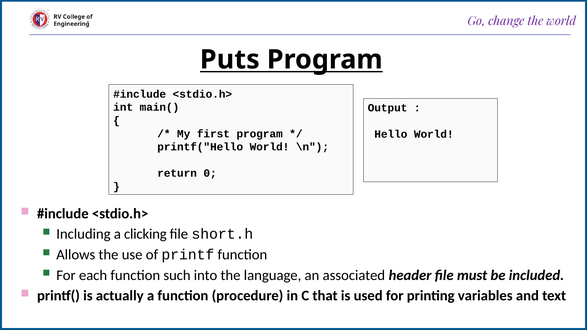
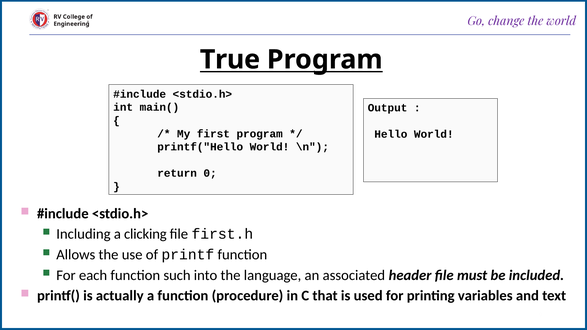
Puts: Puts -> True (230, 60)
short.h: short.h -> first.h (222, 234)
